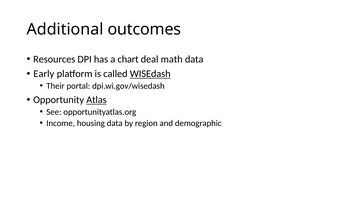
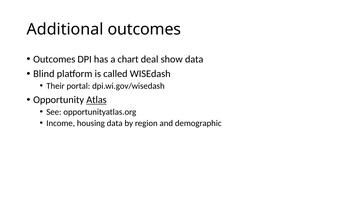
Resources: Resources -> Outcomes (54, 59)
math: math -> show (172, 59)
Early: Early -> Blind (44, 74)
WISEdash underline: present -> none (150, 74)
